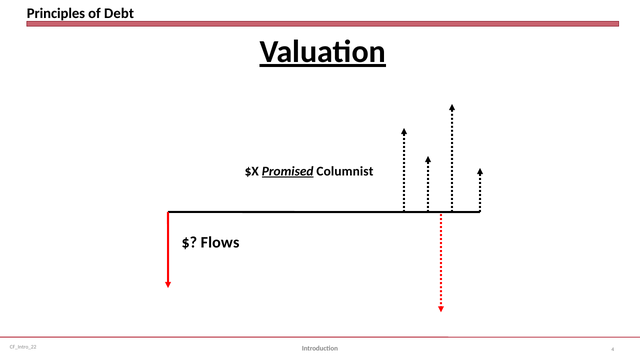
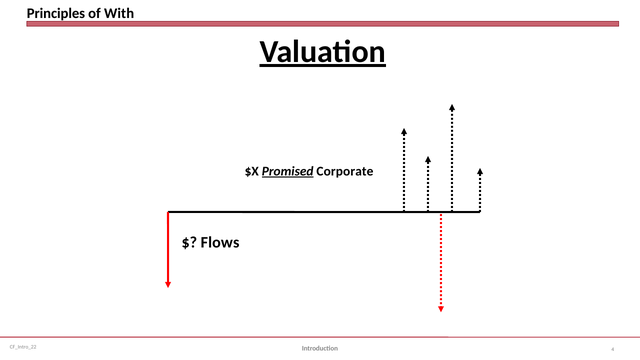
Debt: Debt -> With (119, 14)
Columnist: Columnist -> Corporate (345, 171)
